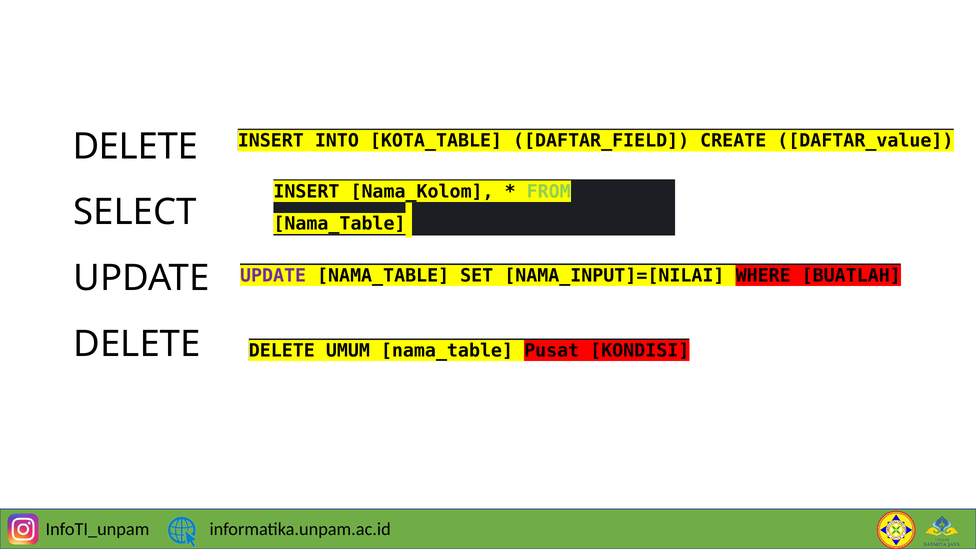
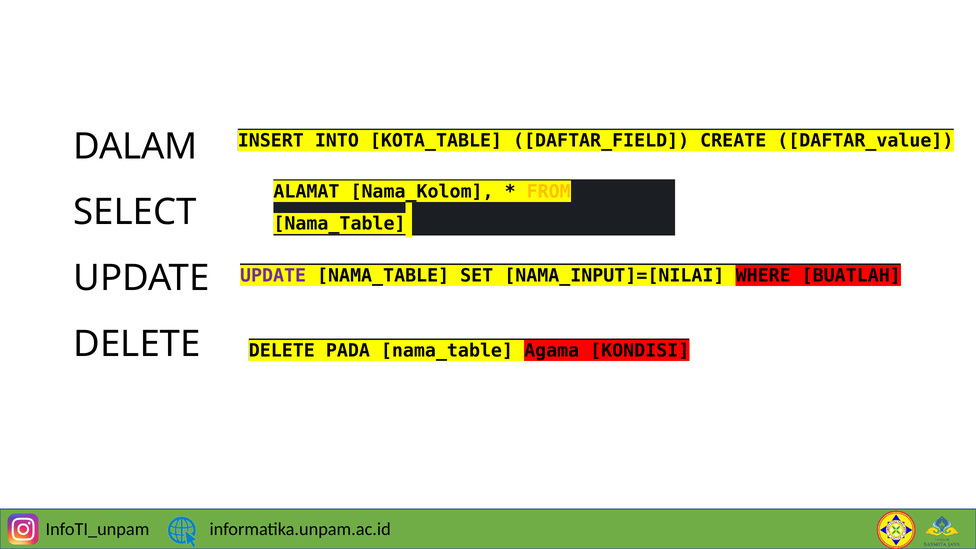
DELETE: DELETE -> DALAM (135, 147)
INSERT: INSERT -> ALAMAT (307, 192)
FROM colour: light green -> yellow (549, 192)
UMUM: UMUM -> PADA (348, 351)
Pusat: Pusat -> Agama (552, 351)
